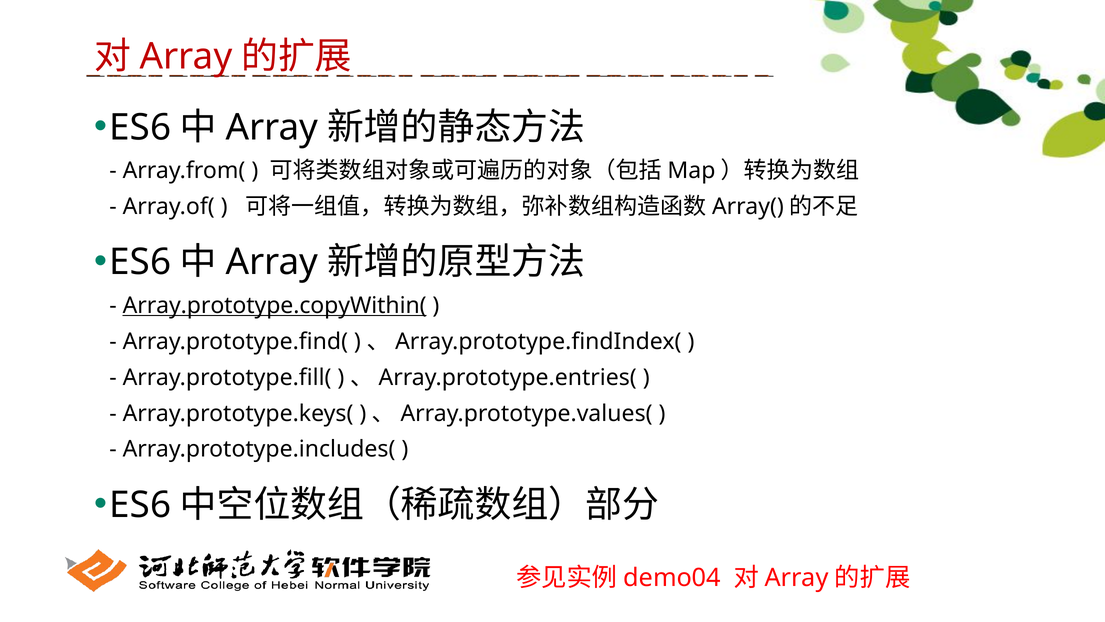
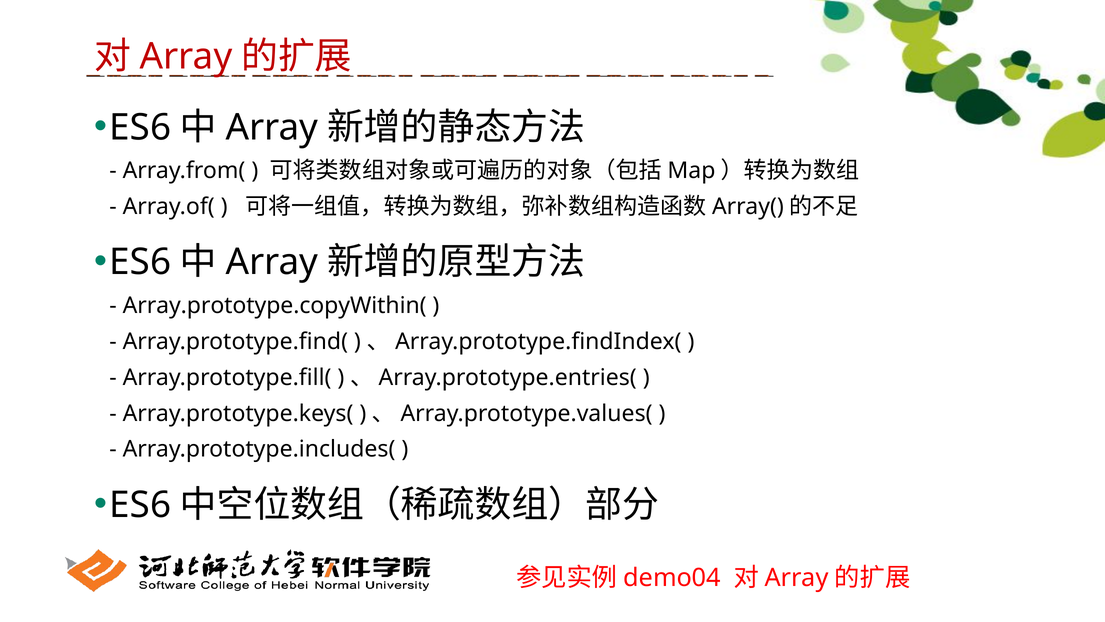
Array.prototype.copyWithin( underline: present -> none (275, 305)
